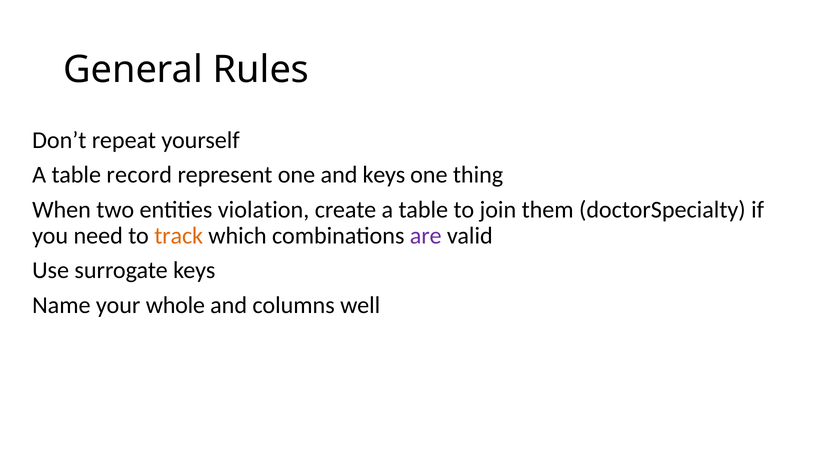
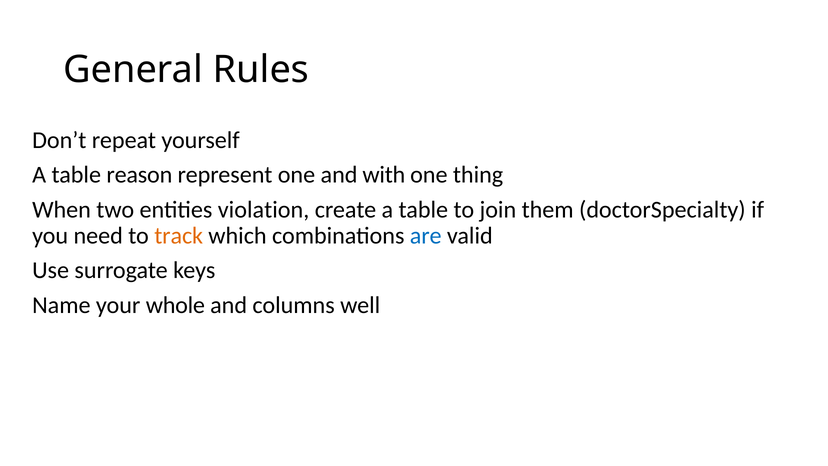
record: record -> reason (139, 175)
and keys: keys -> with (384, 175)
are colour: purple -> blue (426, 236)
